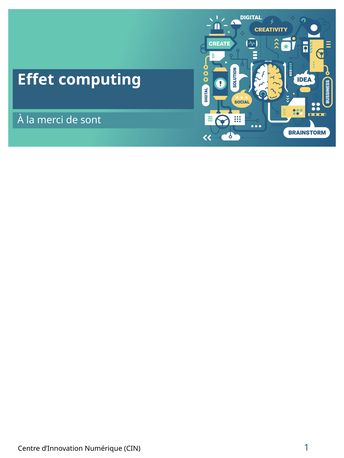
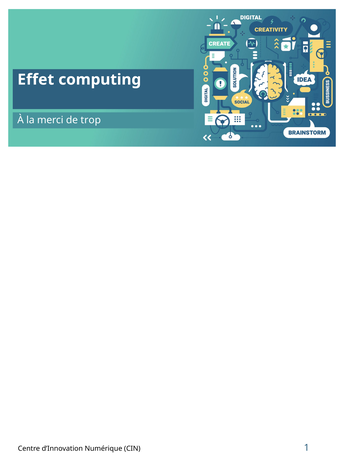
sont: sont -> trop (91, 120)
